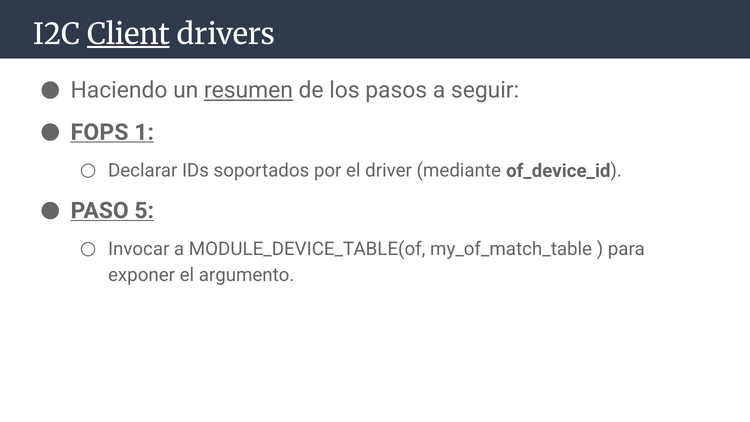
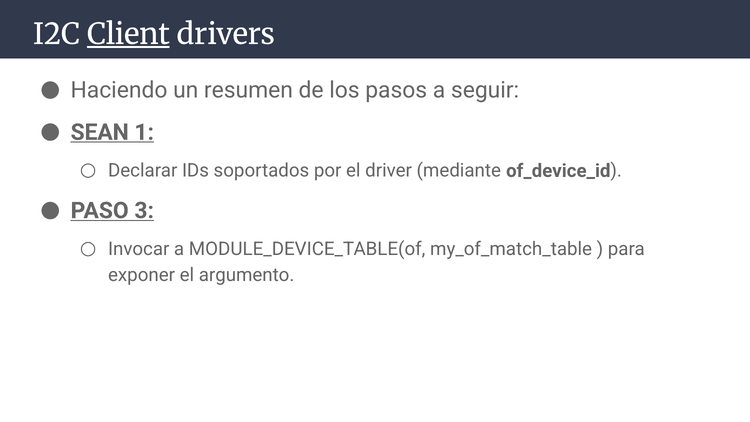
resumen underline: present -> none (248, 90)
FOPS: FOPS -> SEAN (100, 132)
5: 5 -> 3 (144, 211)
